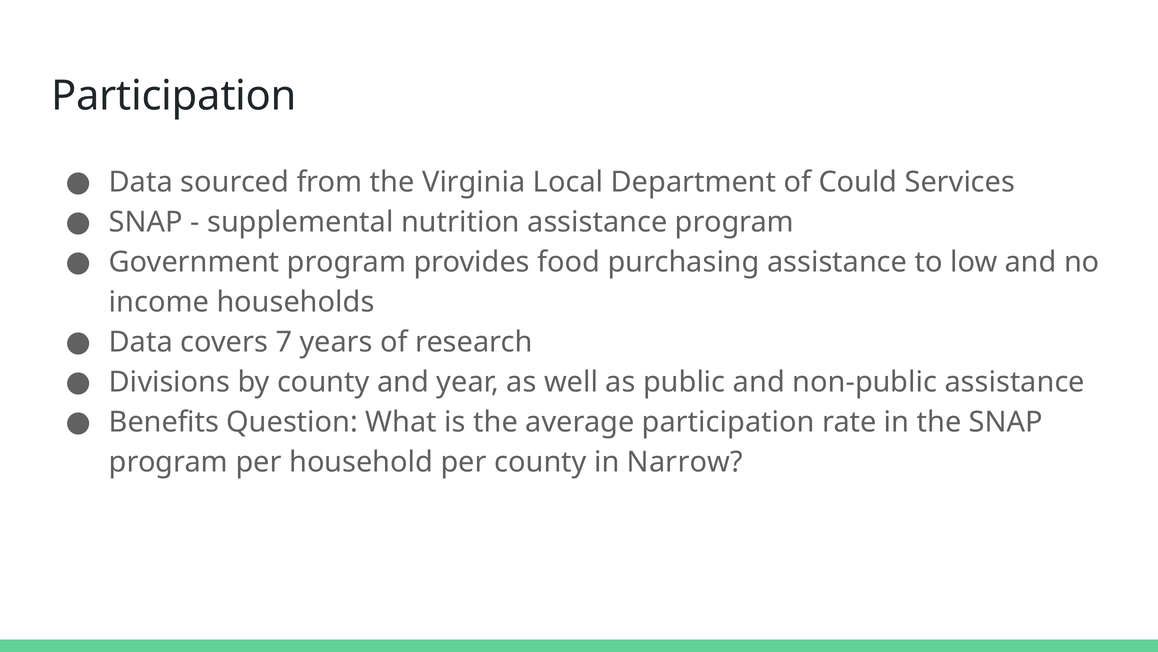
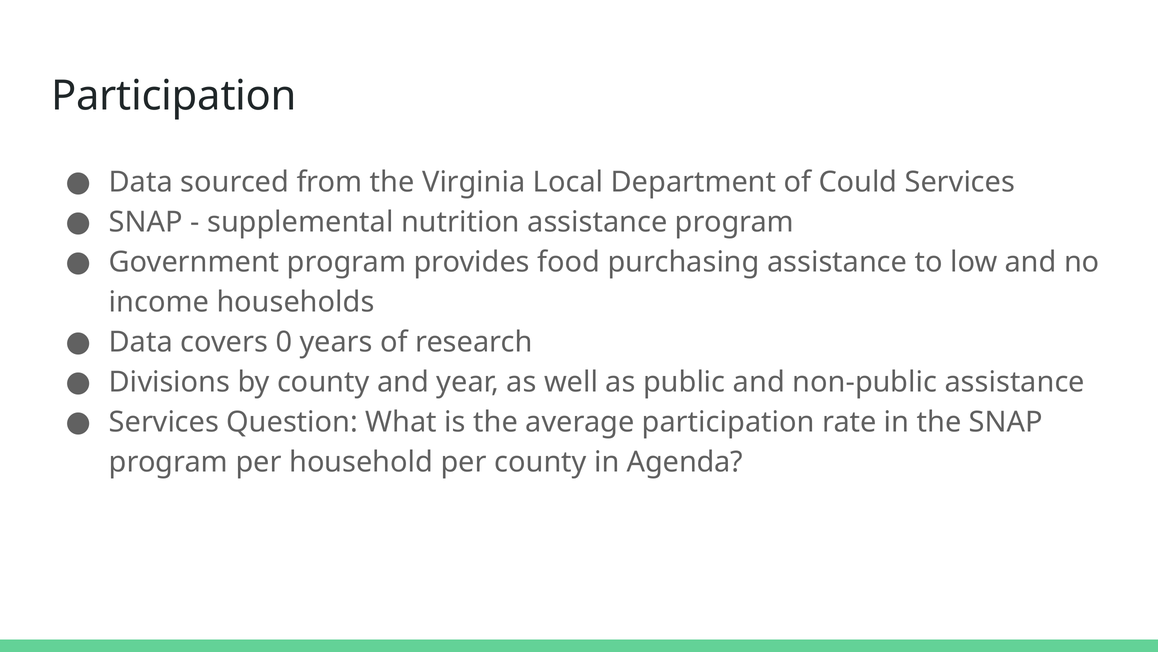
7: 7 -> 0 (284, 342)
Benefits: Benefits -> Services (164, 422)
Narrow: Narrow -> Agenda (685, 462)
